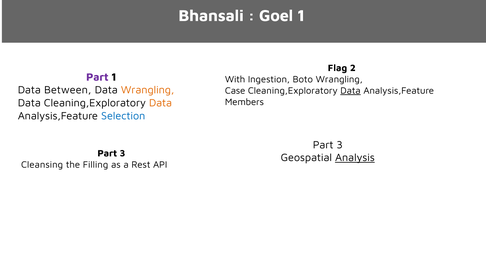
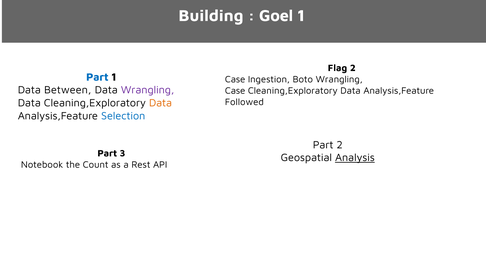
Bhansali: Bhansali -> Building (211, 16)
Part colour: purple -> blue (97, 77)
With: With -> Case (235, 79)
Wrangling colour: orange -> purple (148, 90)
Data underline: present -> none (351, 91)
Members: Members -> Followed (244, 102)
3: 3 -> 2 (340, 145)
Cleansing: Cleansing -> Notebook (42, 165)
Filling: Filling -> Count (96, 165)
